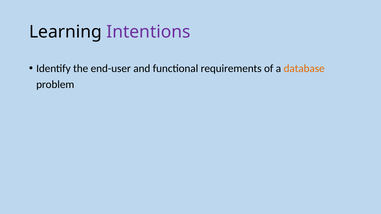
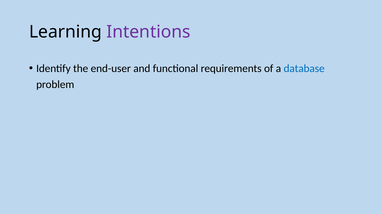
database colour: orange -> blue (304, 69)
